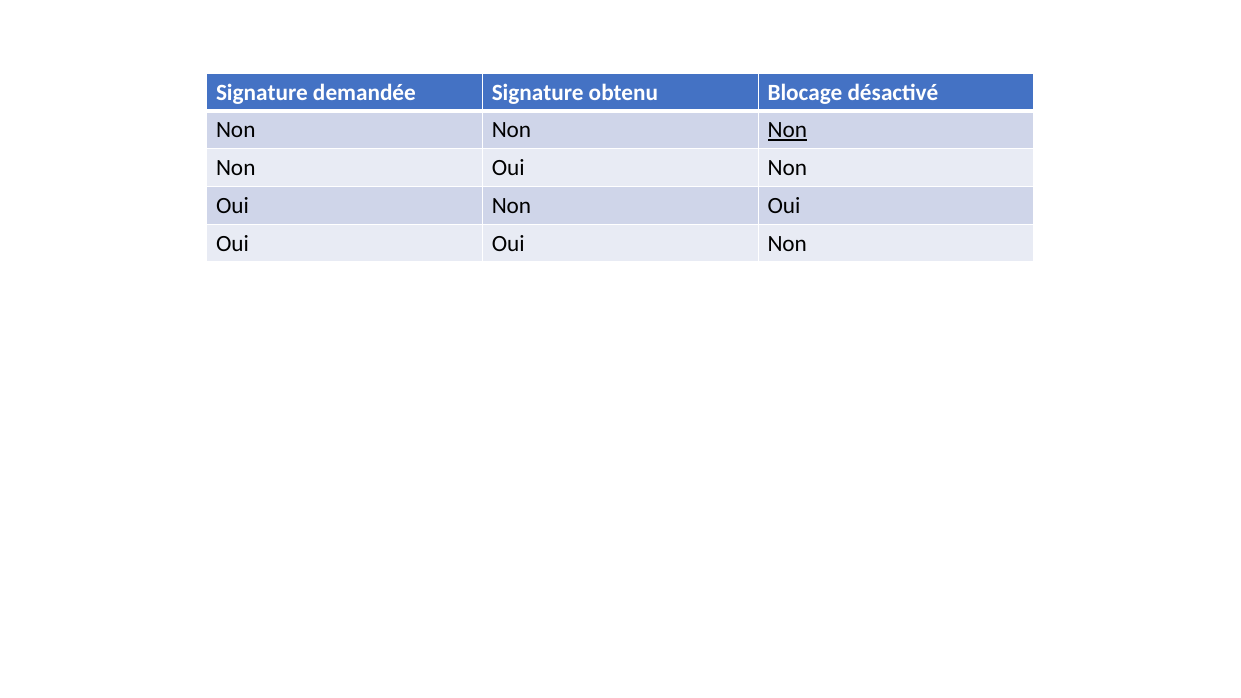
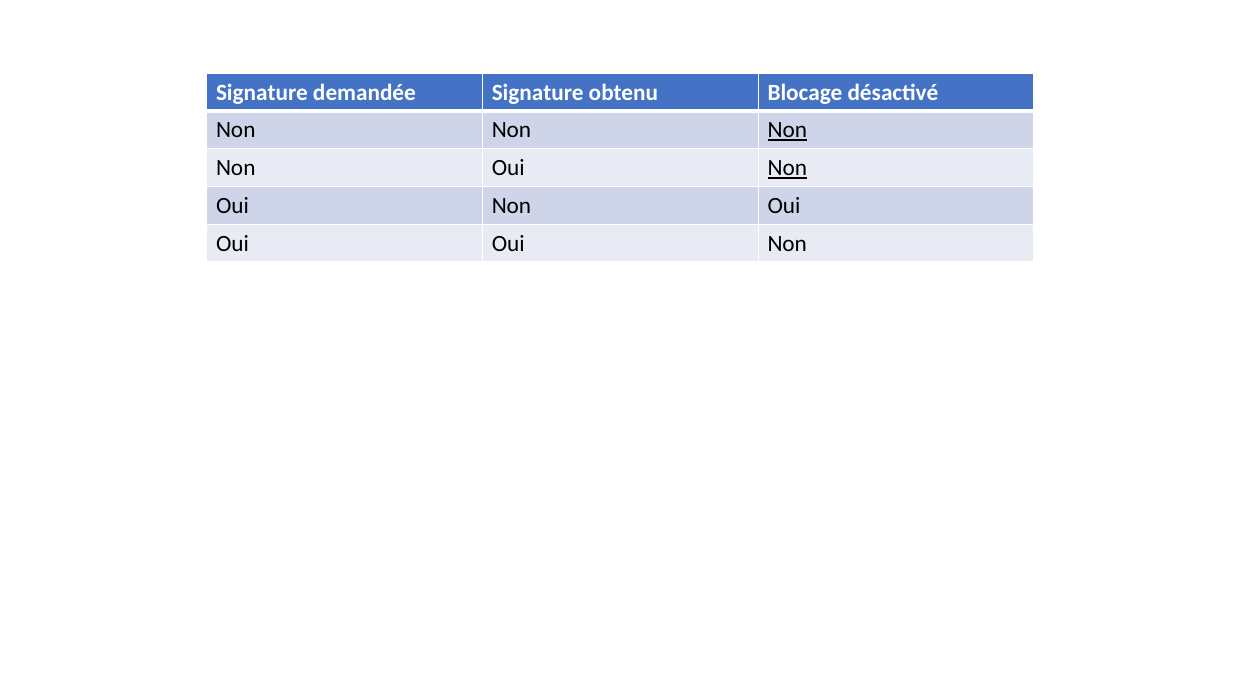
Non underline: none -> present (787, 168)
